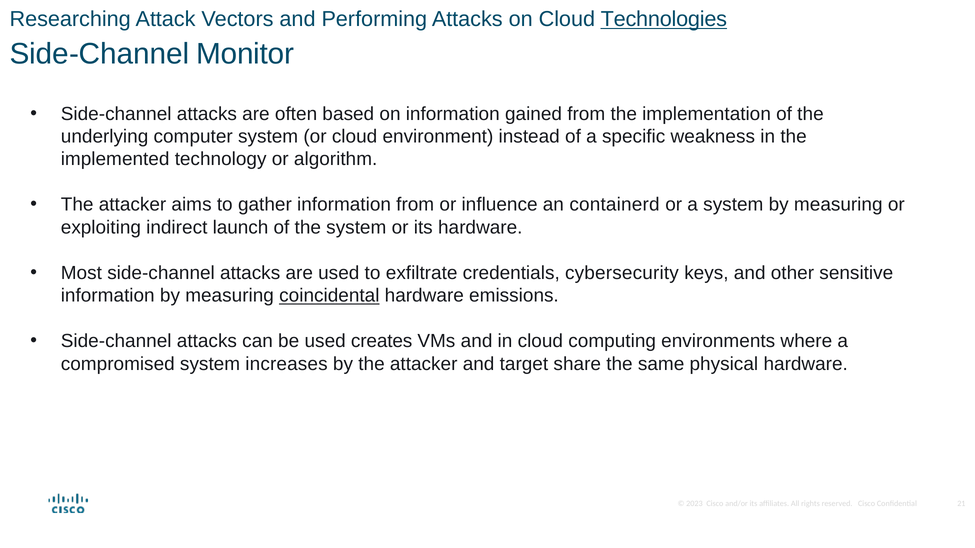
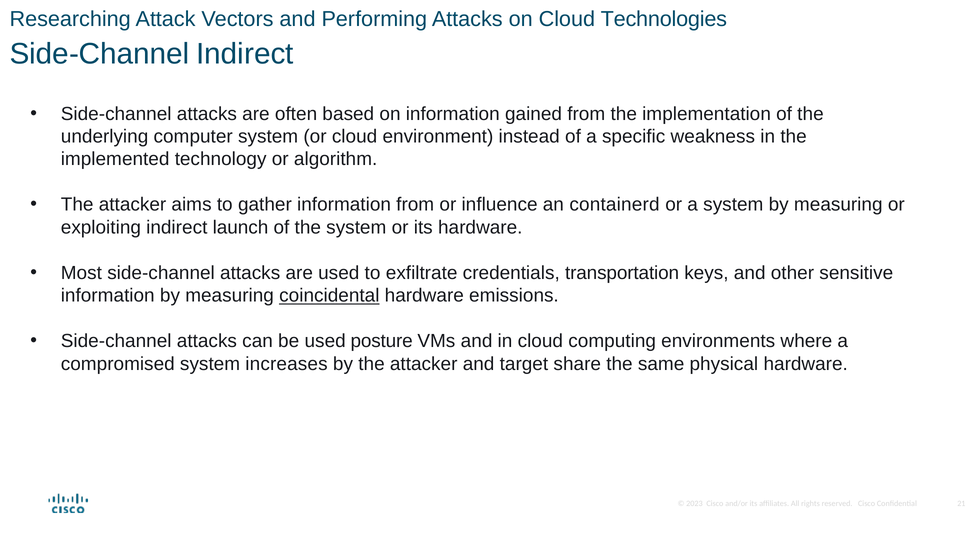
Technologies underline: present -> none (664, 19)
Side-Channel Monitor: Monitor -> Indirect (245, 54)
cybersecurity: cybersecurity -> transportation (622, 273)
creates: creates -> posture (382, 341)
